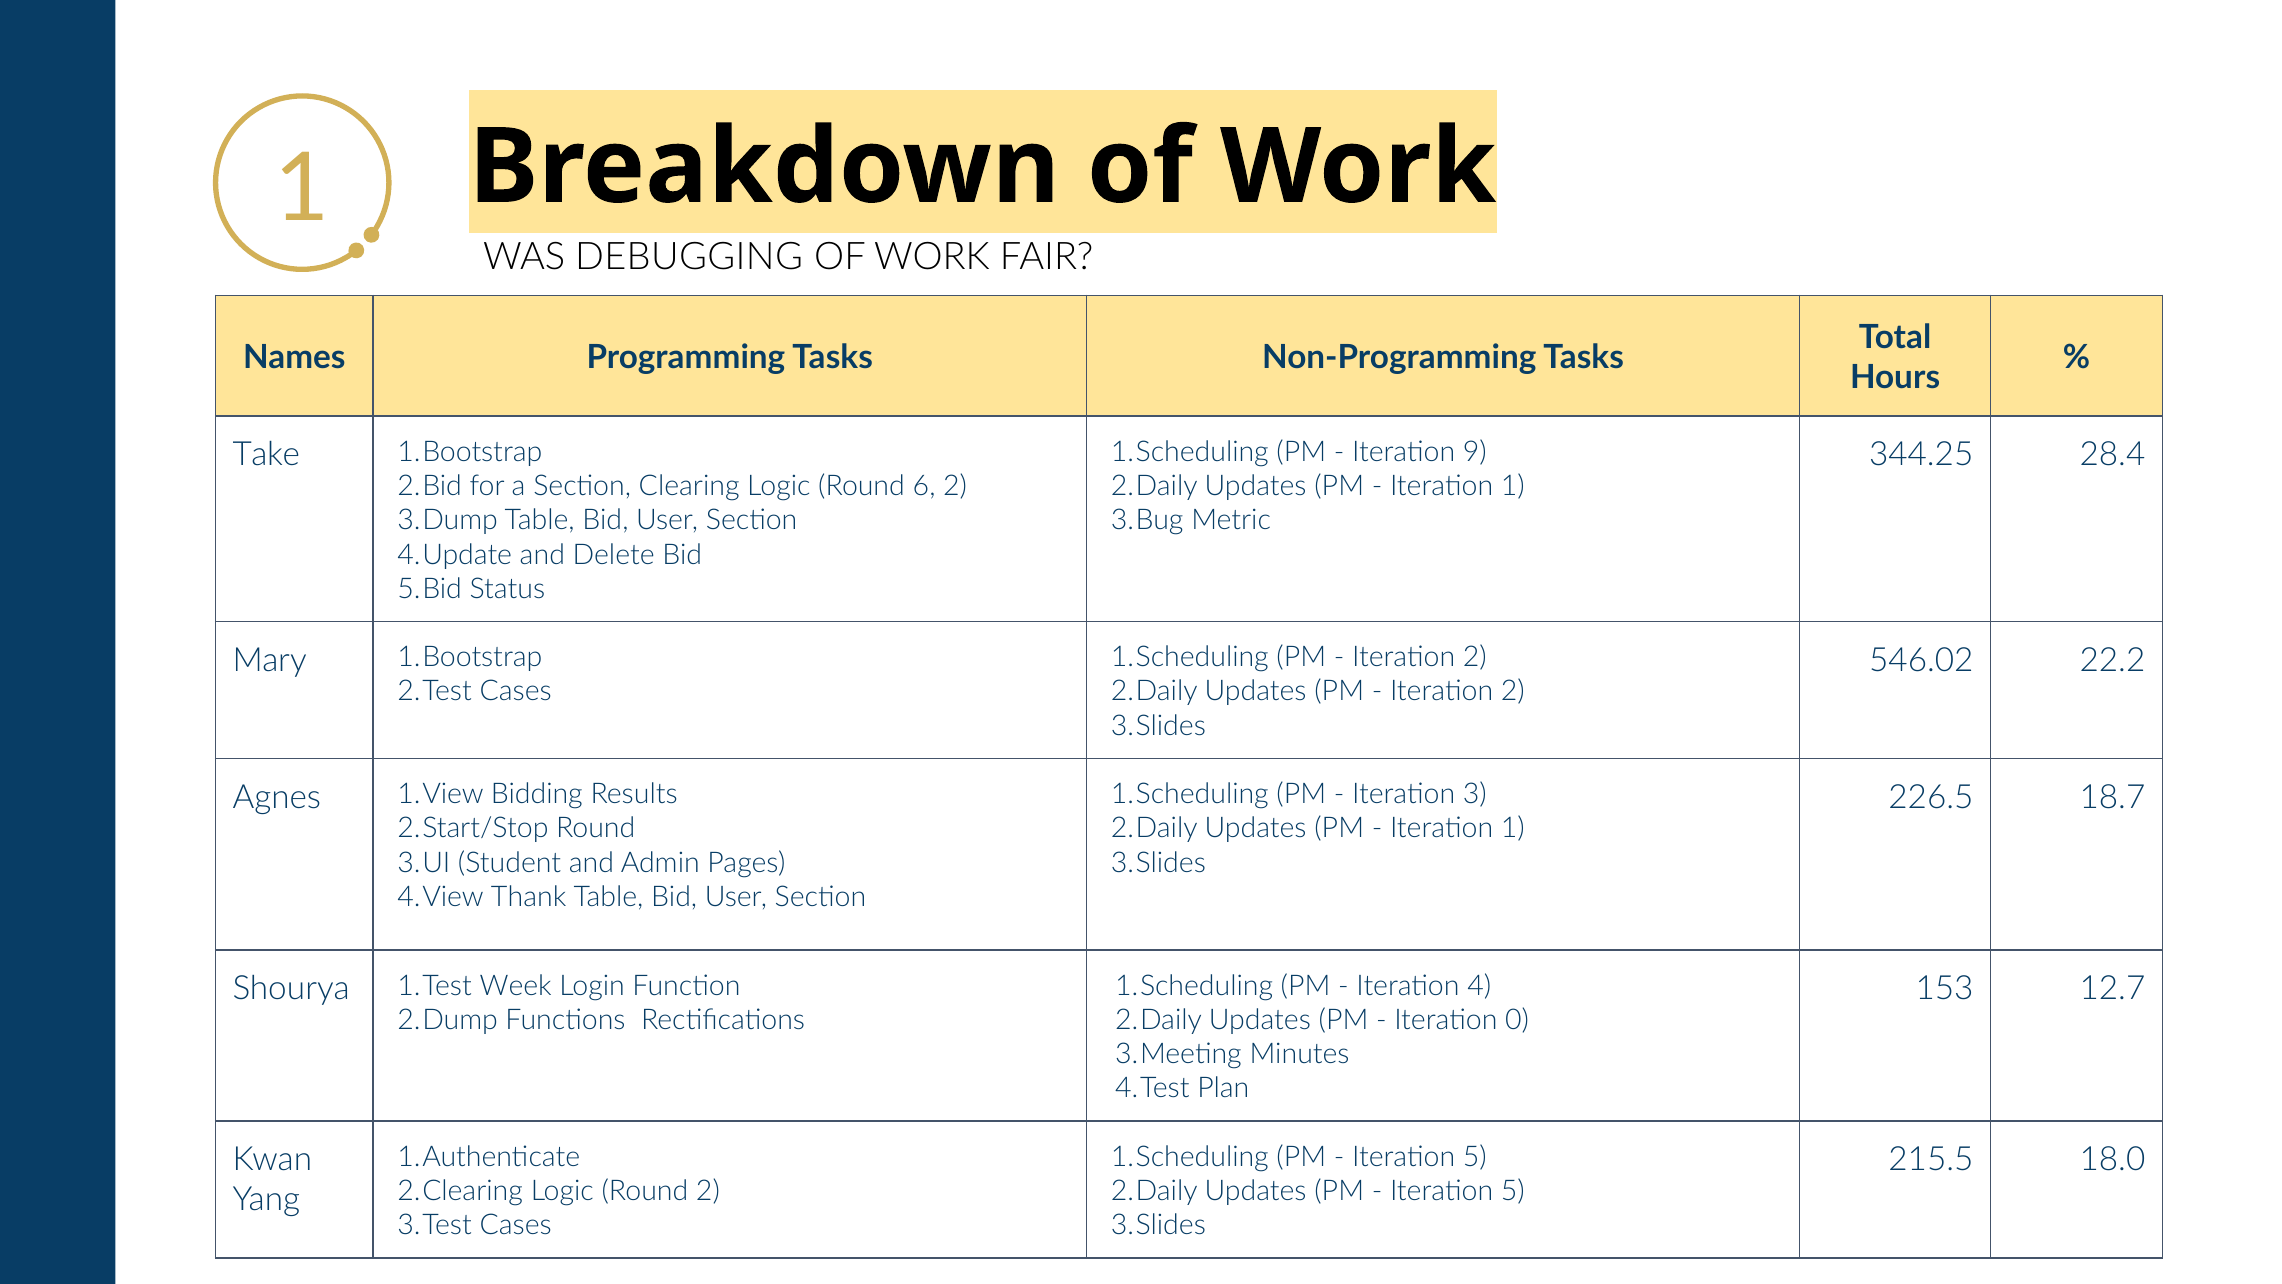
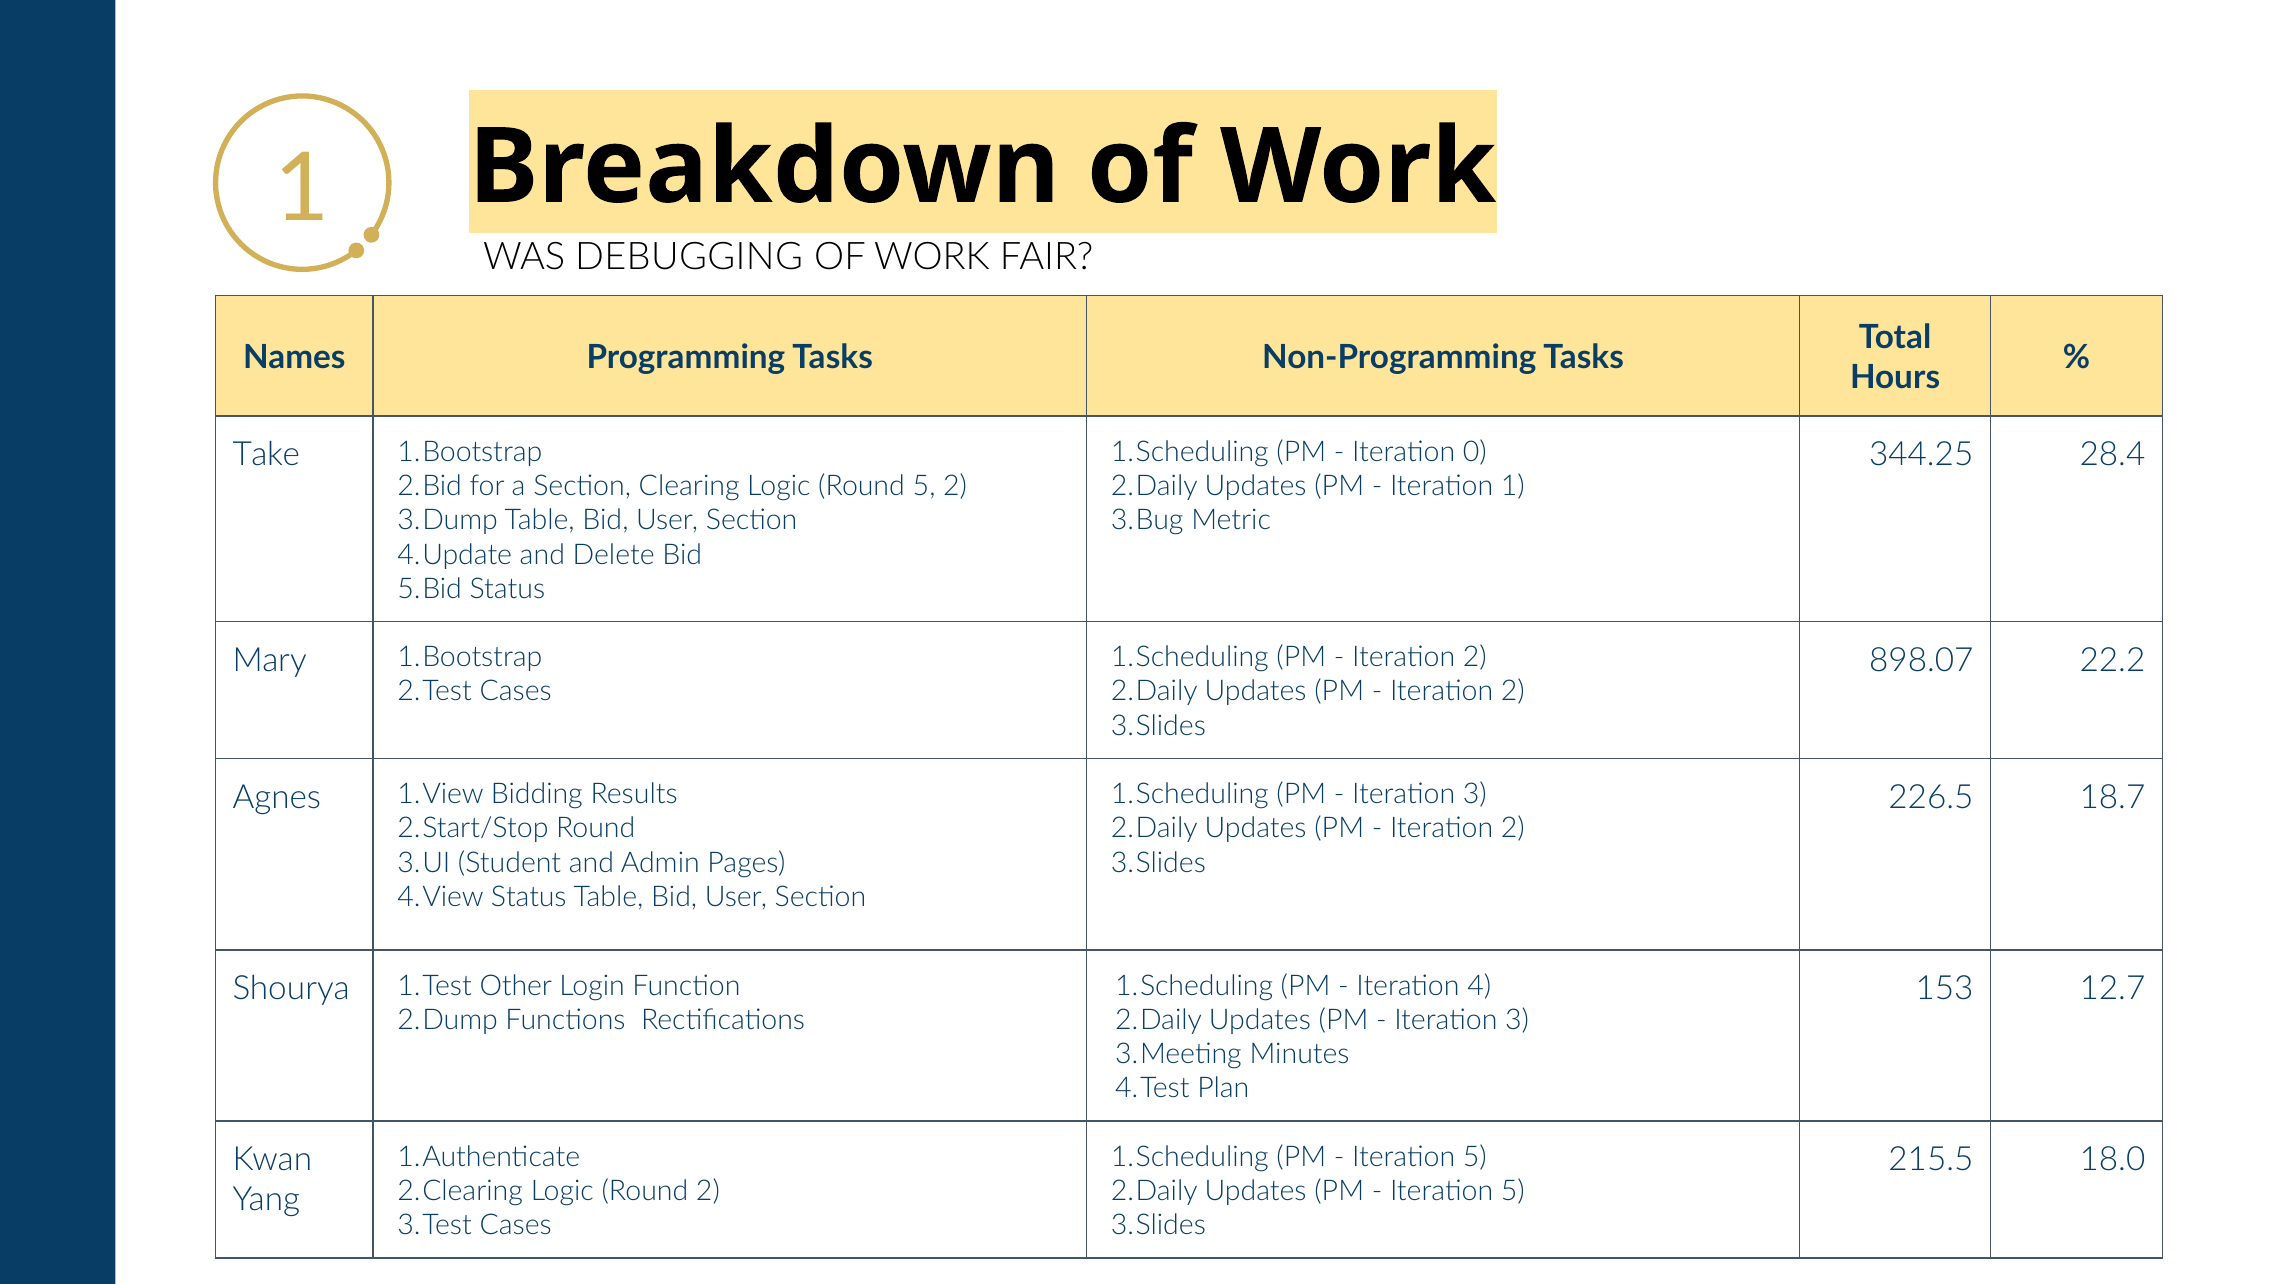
9: 9 -> 0 (1475, 452)
Round 6: 6 -> 5 (924, 486)
546.02: 546.02 -> 898.07 (1921, 660)
1: 1 -> 2 (1513, 828)
Thank: Thank -> Status (529, 897)
Week: Week -> Other (516, 985)
0: 0 -> 3 (1517, 1020)
